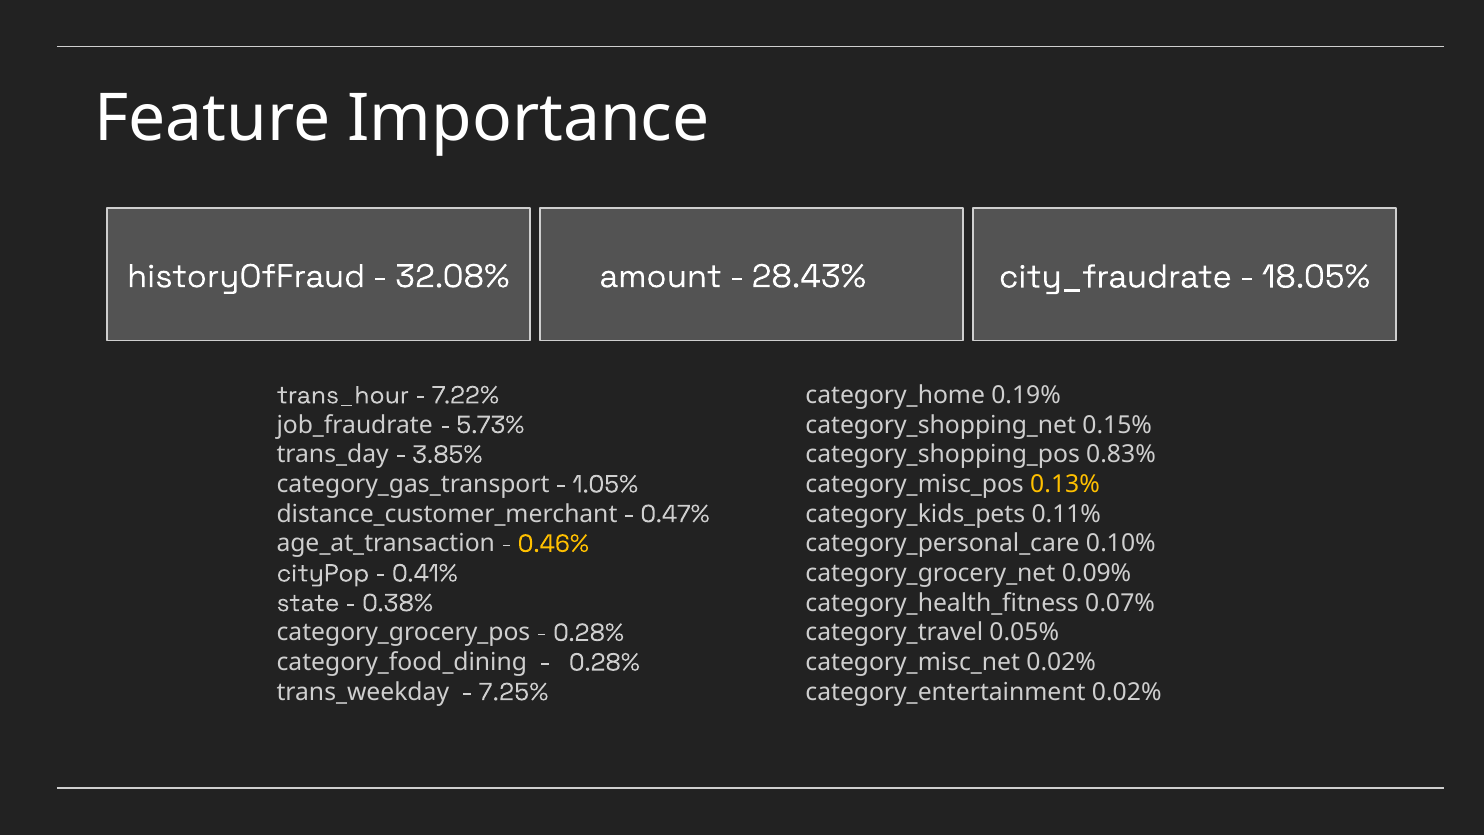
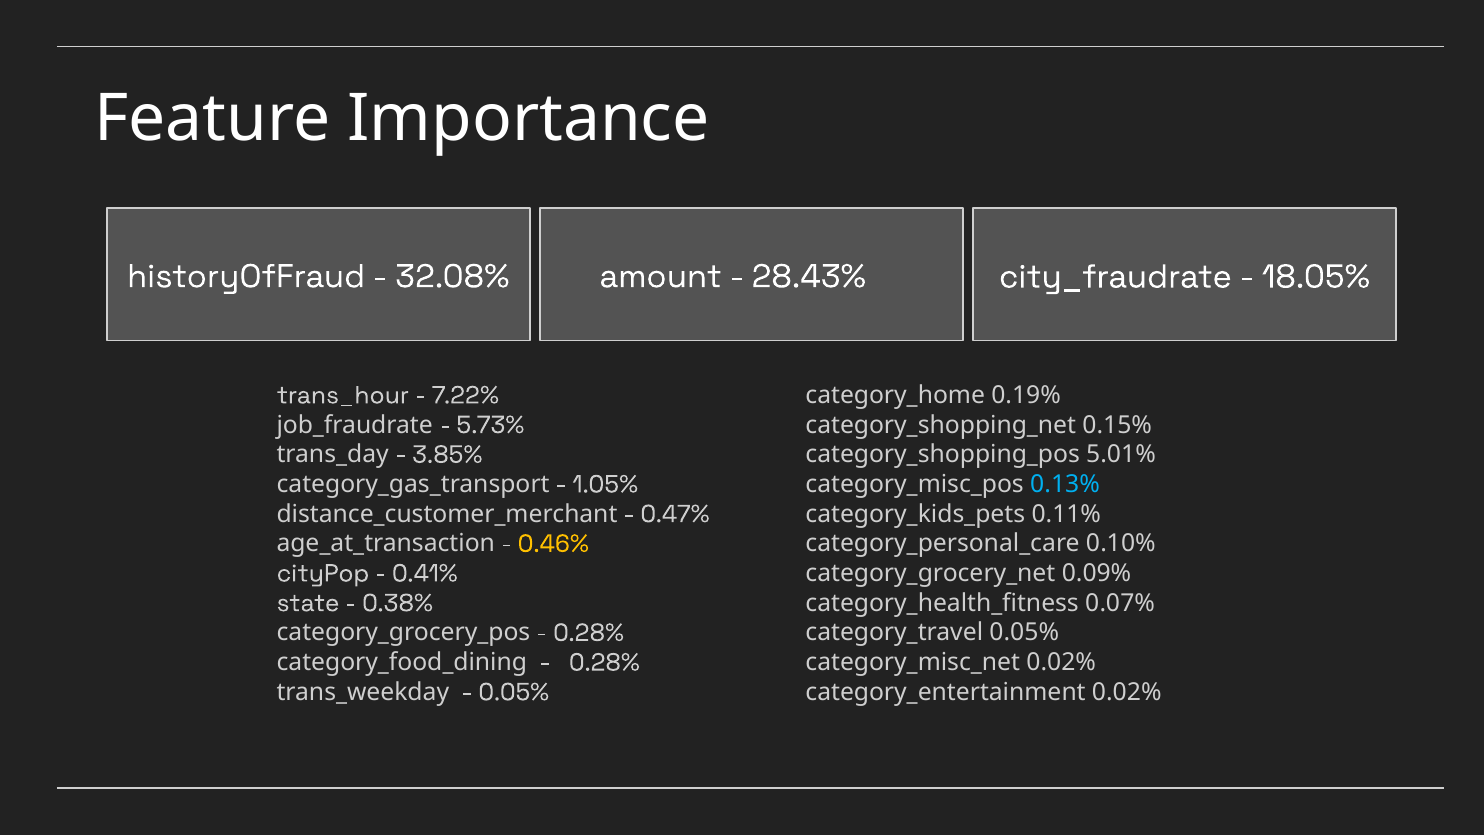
0.83%: 0.83% -> 5.01% (1121, 454)
0.13% colour: yellow -> light blue (1065, 484)
7.25%: 7.25% -> 0.05% (514, 692)
